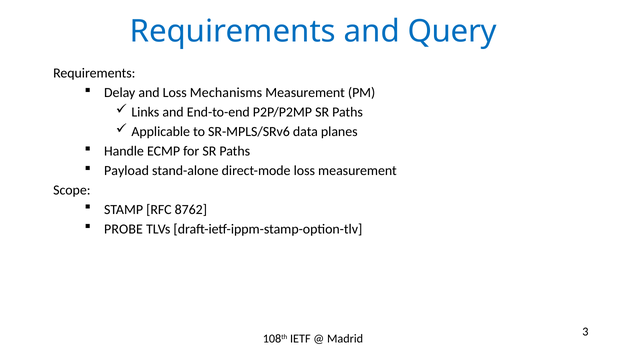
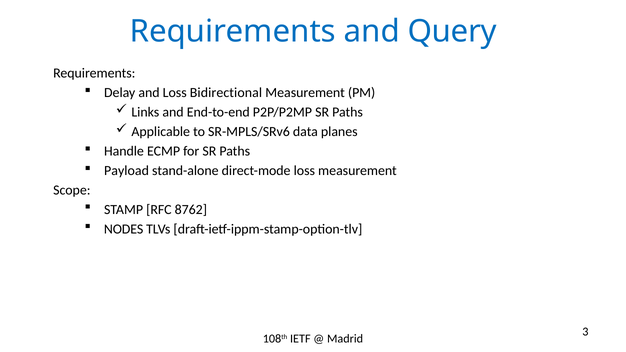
Mechanisms: Mechanisms -> Bidirectional (226, 93)
PROBE: PROBE -> NODES (124, 229)
